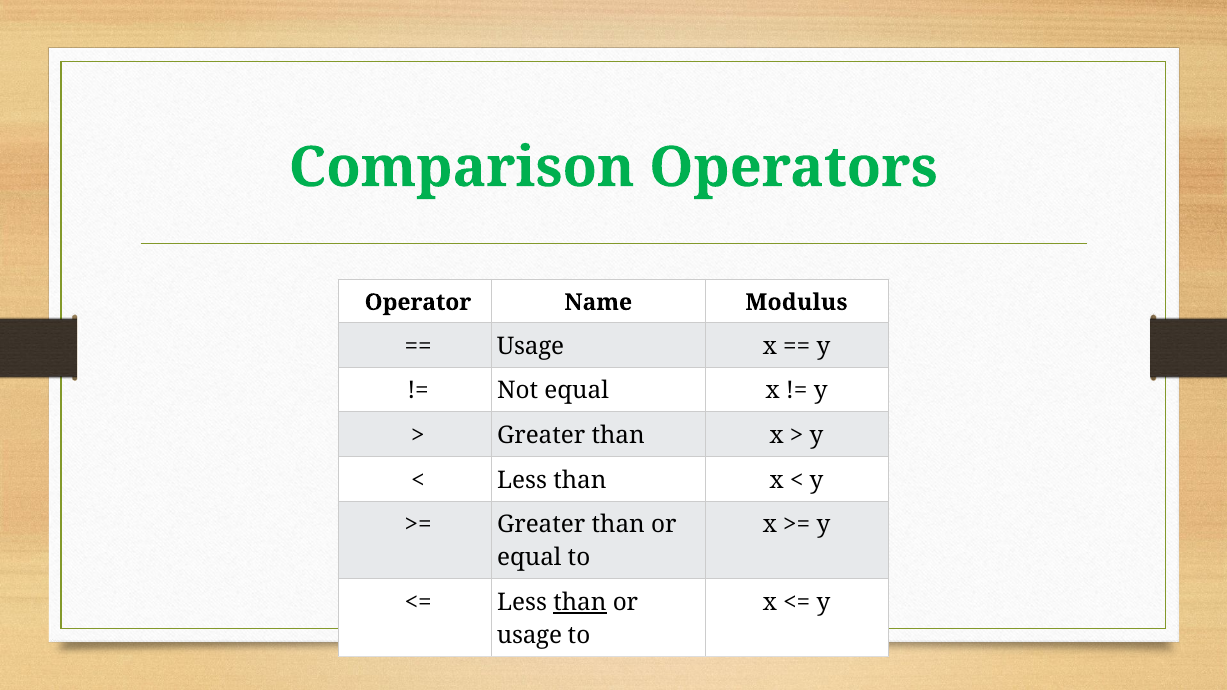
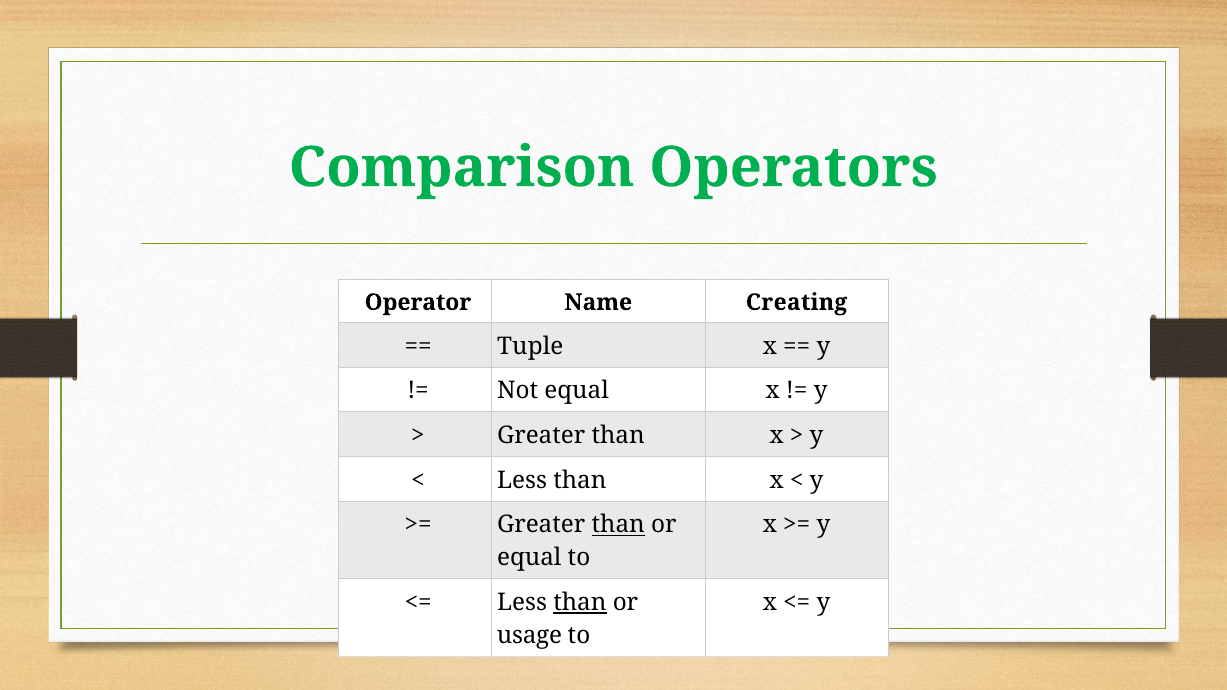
Modulus: Modulus -> Creating (796, 302)
Usage: Usage -> Tuple (530, 346)
than underline: none -> present (618, 525)
